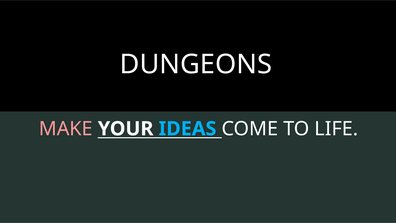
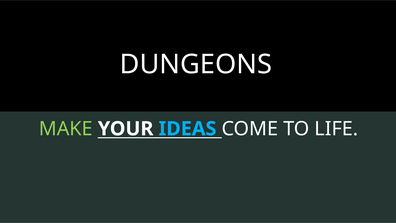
MAKE colour: pink -> light green (66, 129)
